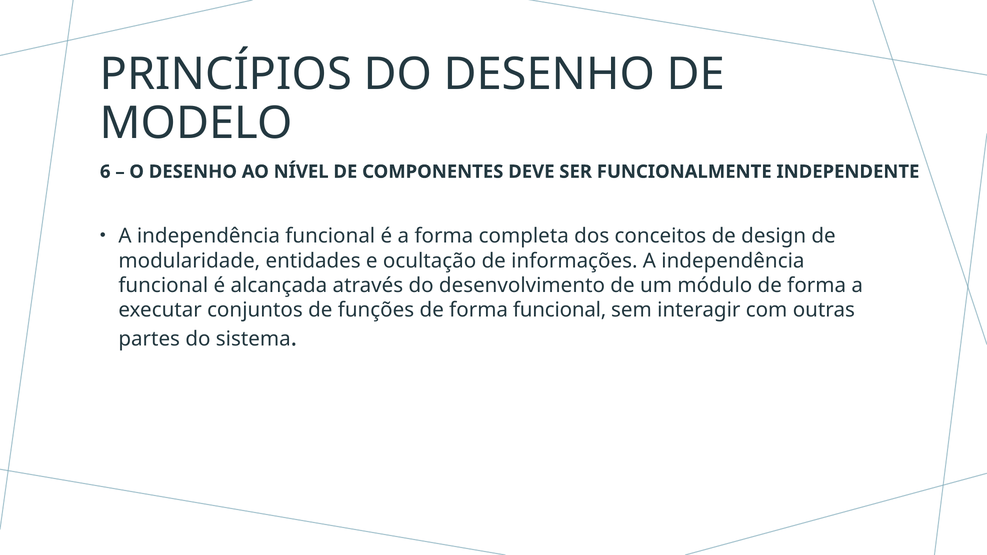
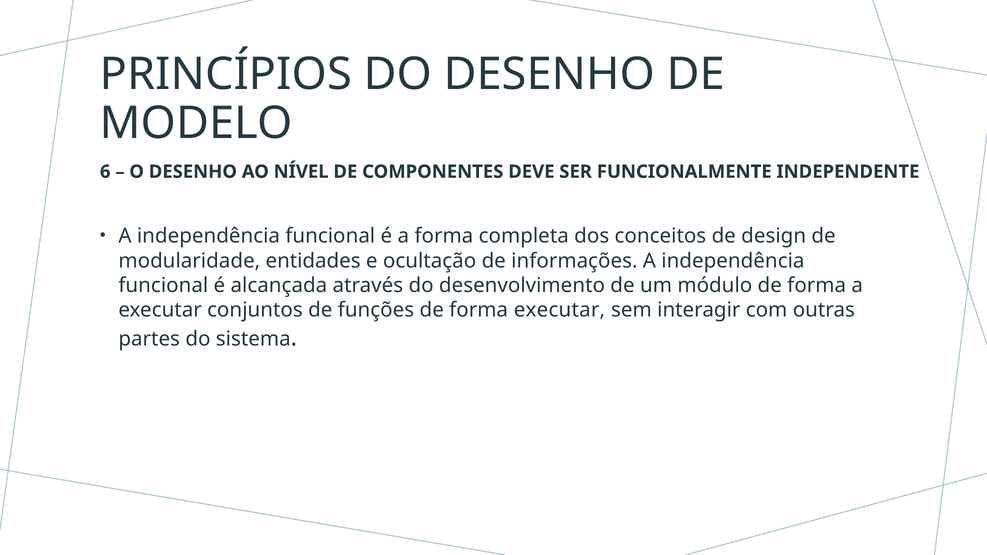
forma funcional: funcional -> executar (559, 310)
